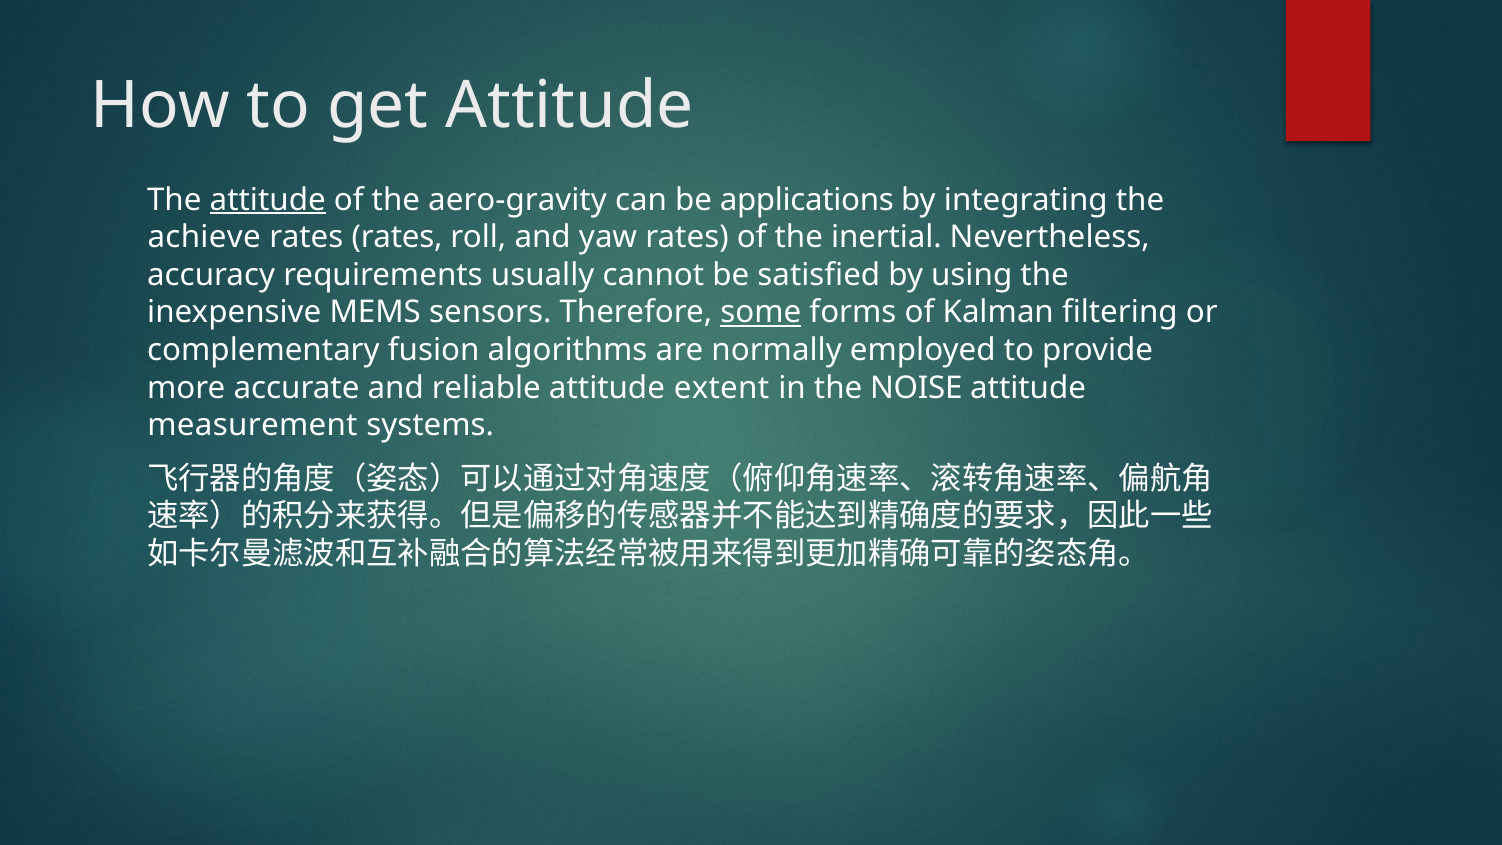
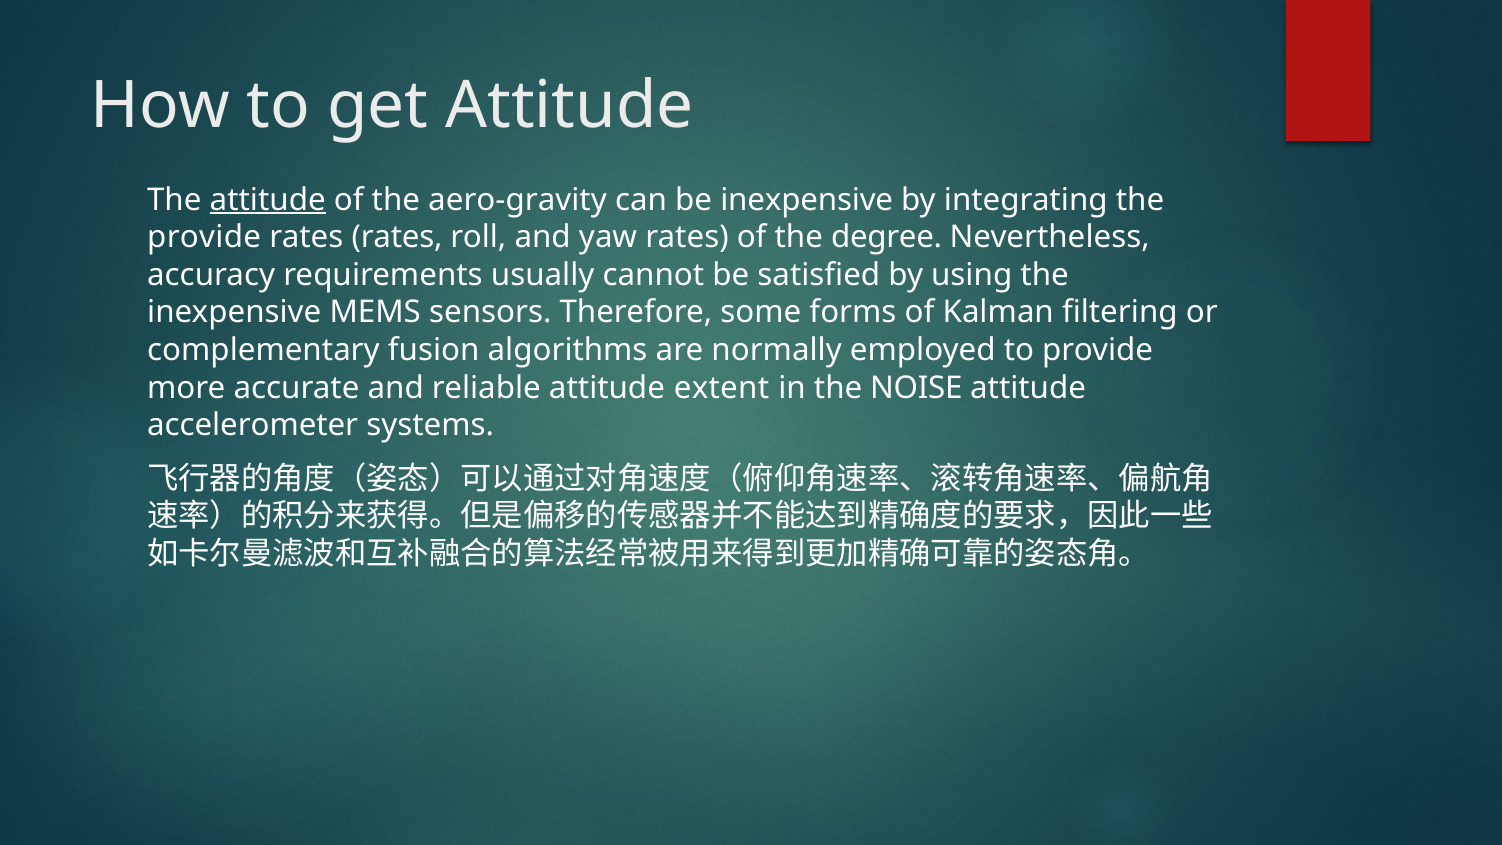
be applications: applications -> inexpensive (807, 200)
achieve: achieve -> provide (204, 237)
inertial: inertial -> degree (887, 237)
some underline: present -> none (761, 313)
measurement: measurement -> accelerometer (253, 425)
